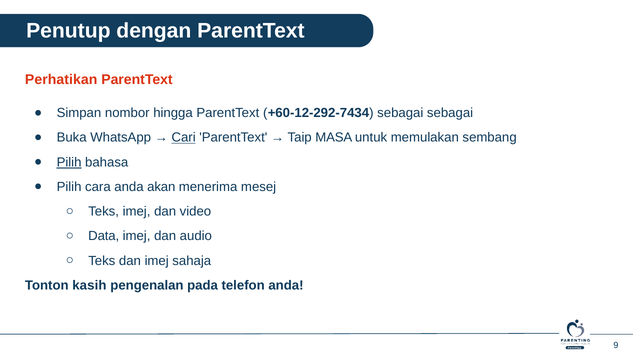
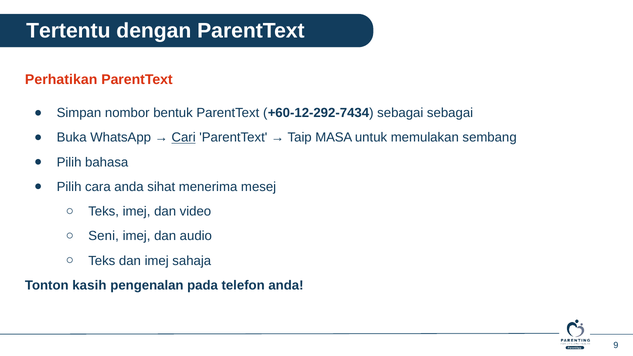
Penutup: Penutup -> Tertentu (68, 31)
hingga: hingga -> bentuk (173, 113)
Pilih underline: present -> none (69, 162)
akan: akan -> sihat (161, 187)
Data: Data -> Seni (104, 236)
